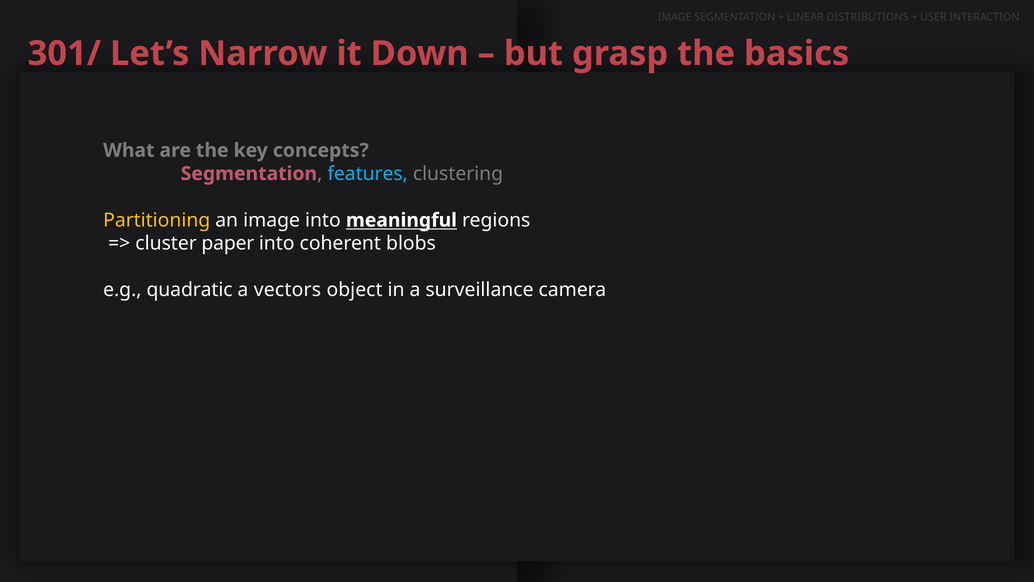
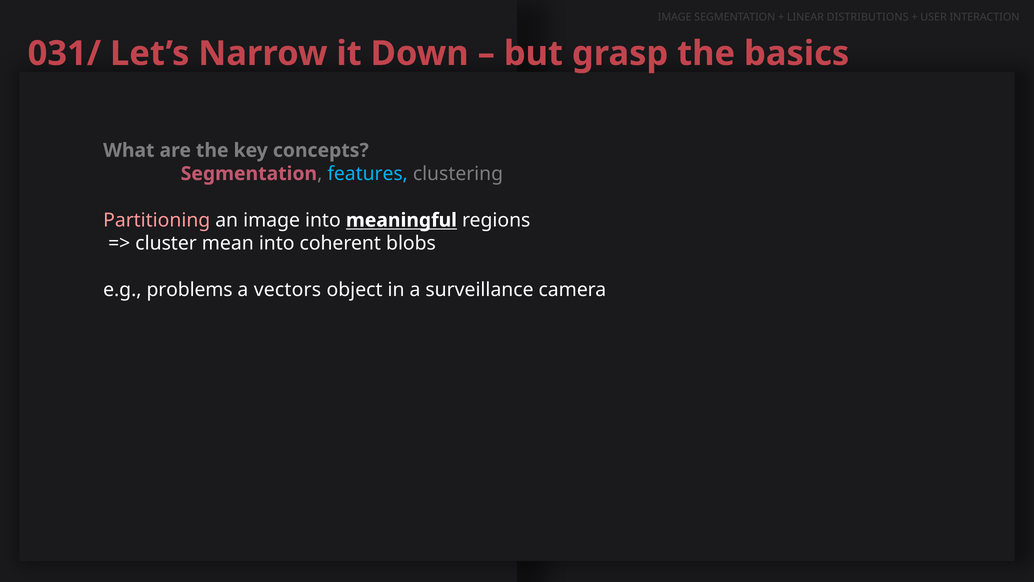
301/: 301/ -> 031/ (64, 54)
Partitioning colour: yellow -> pink (157, 220)
paper: paper -> mean (228, 243)
quadratic: quadratic -> problems (190, 290)
